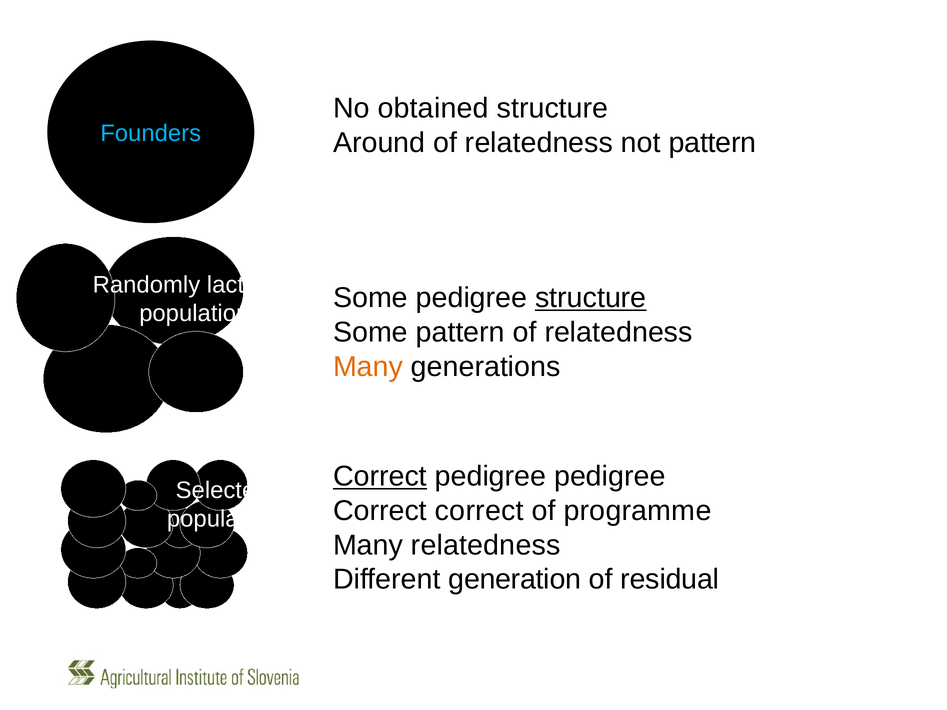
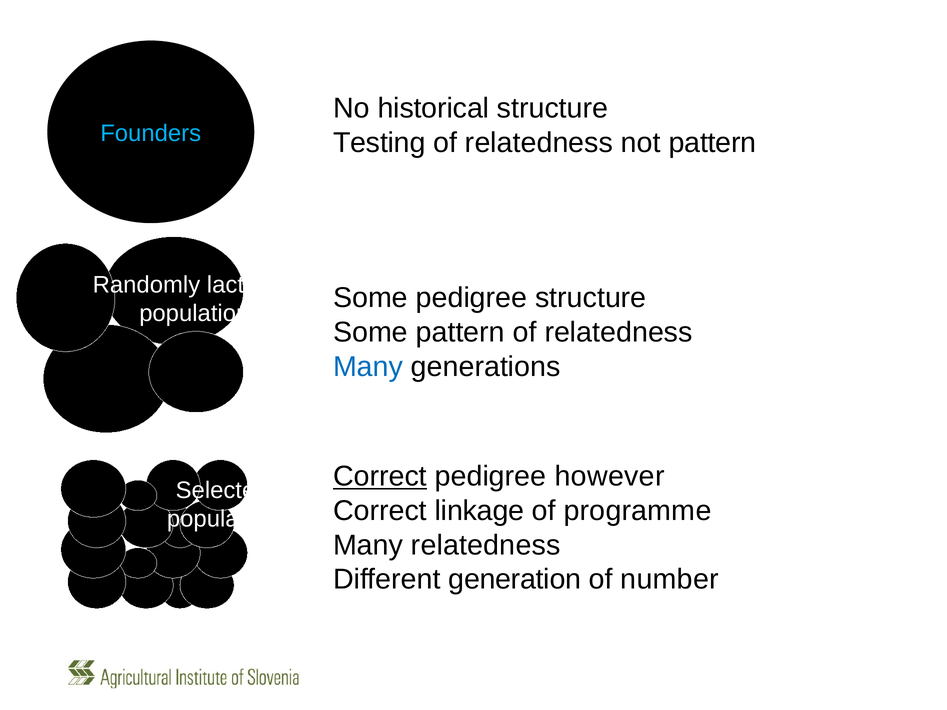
obtained: obtained -> historical (433, 109)
Around: Around -> Testing (379, 143)
structure underline: present -> none (591, 298)
Many colour: orange -> blue (368, 367)
pedigree pedigree: pedigree -> however (610, 477)
Correct correct: correct -> linkage (479, 511)
residual: residual -> number (670, 580)
